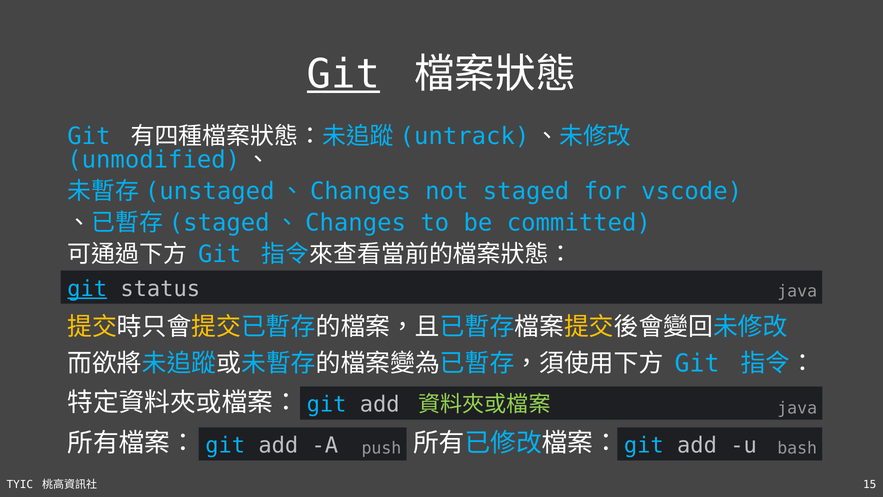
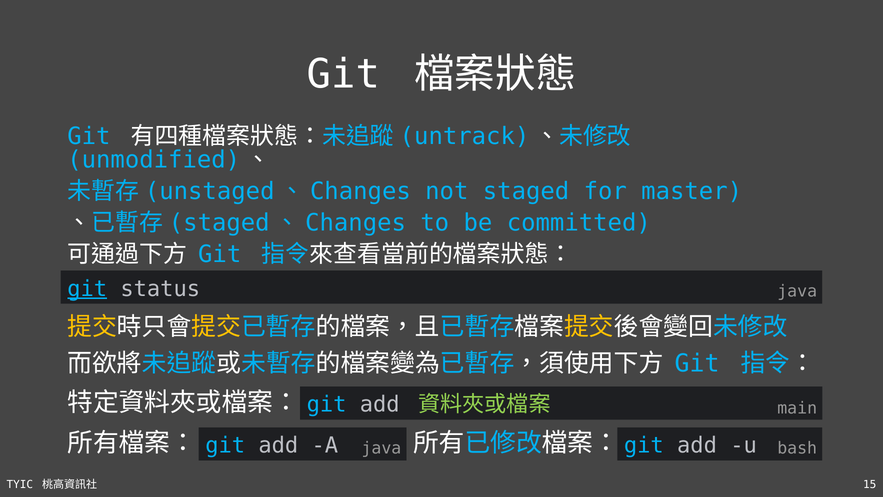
Git underline: present -> none (343, 74)
vscode: vscode -> master (692, 191)
java: java -> main (797, 408)
A push: push -> java (381, 448)
